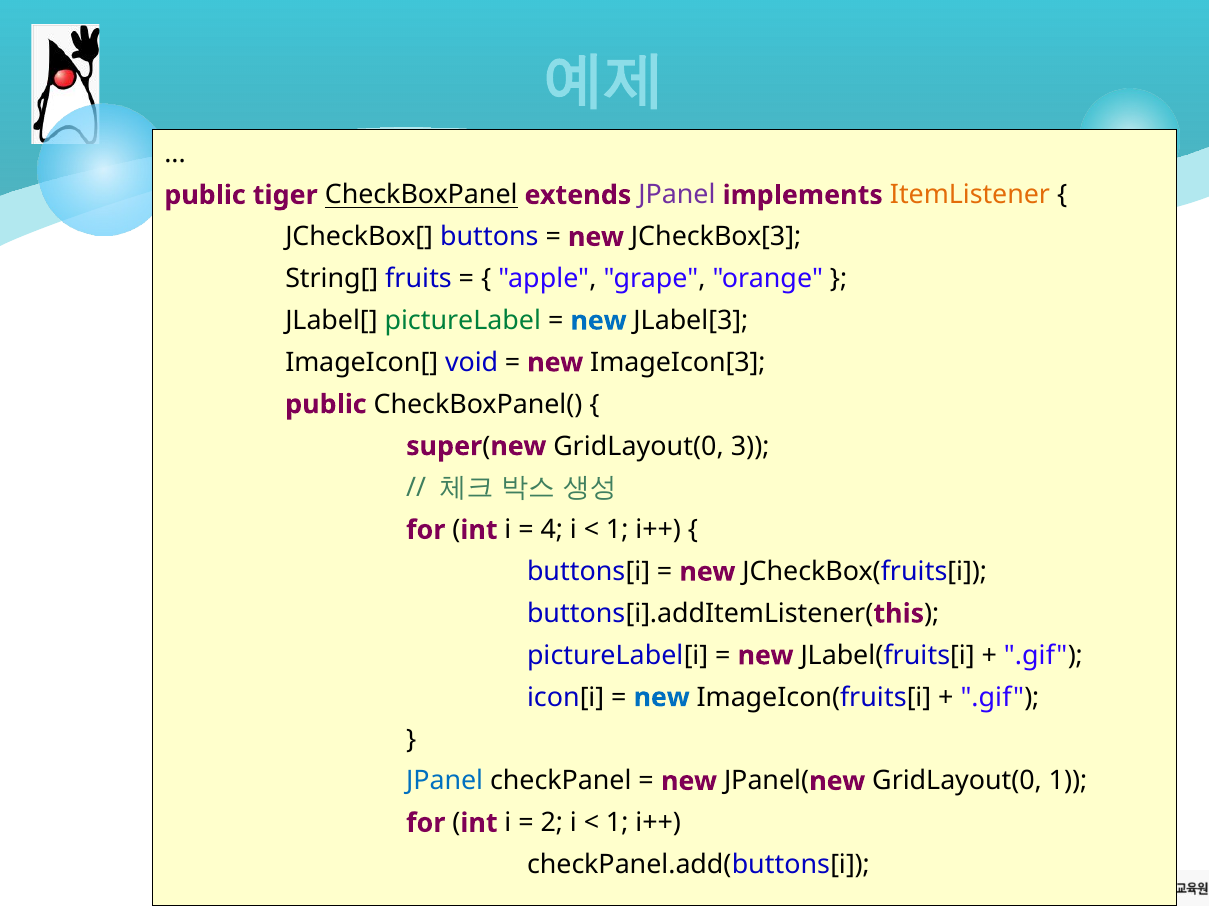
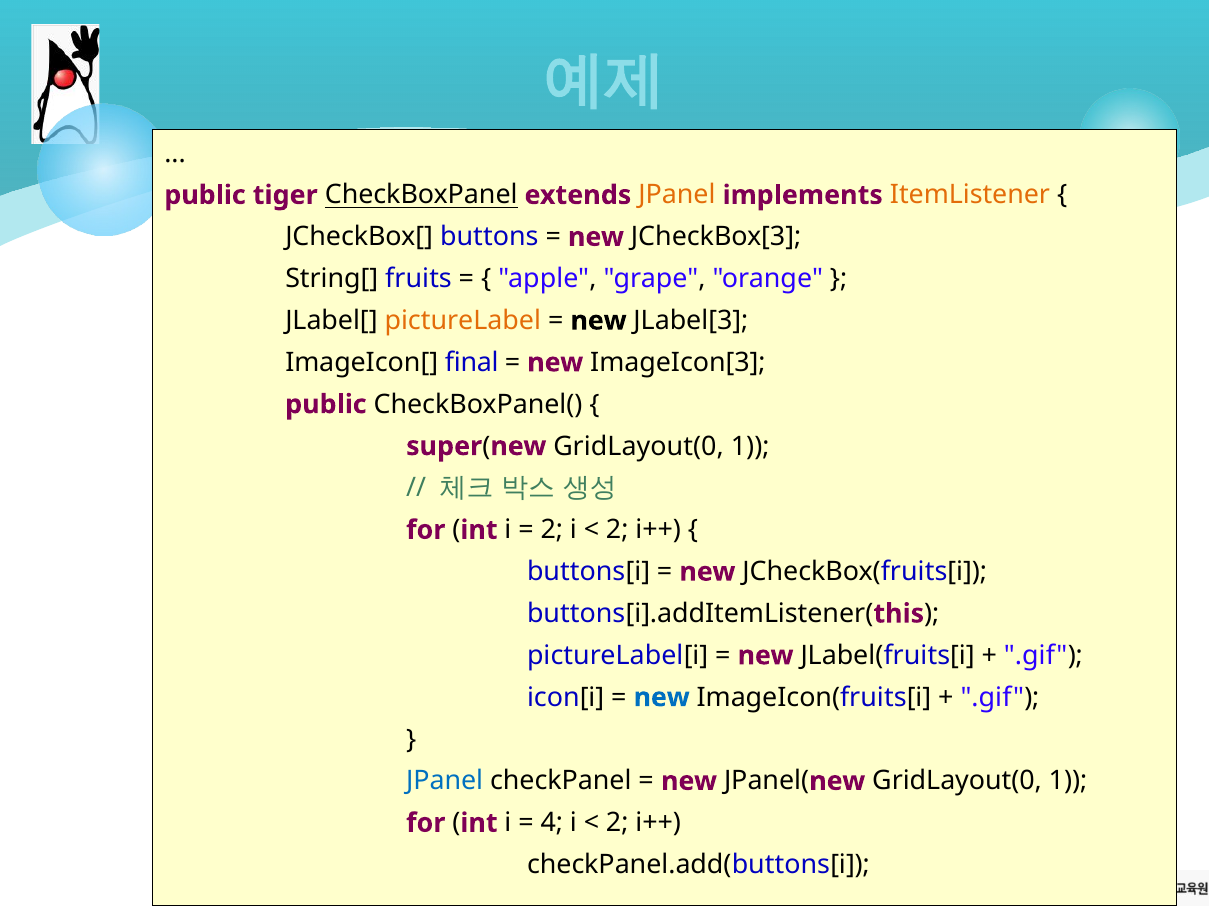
JPanel colour: purple -> orange (677, 195)
pictureLabel colour: green -> orange (463, 321)
new colour: blue -> black (599, 321)
void: void -> final (472, 363)
super(new GridLayout(0 3: 3 -> 1 (750, 447)
4: 4 -> 2 (552, 530)
1: 1 -> 2 (617, 530)
2: 2 -> 4 (552, 824)
1: 1 -> 2 (617, 824)
